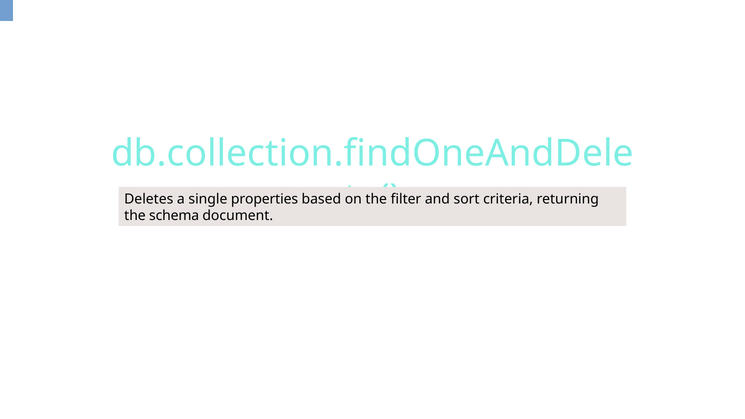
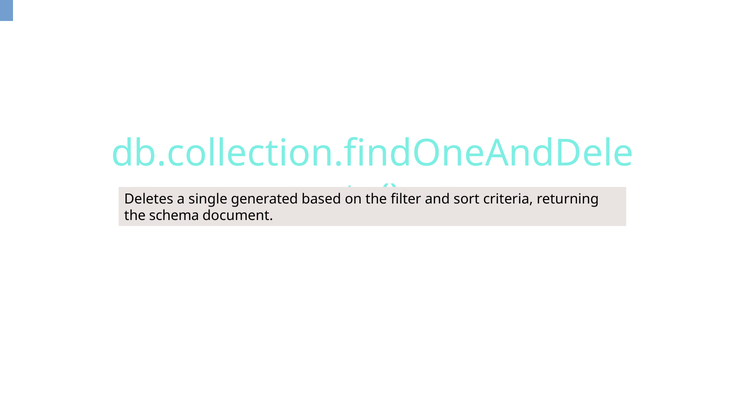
properties: properties -> generated (265, 199)
